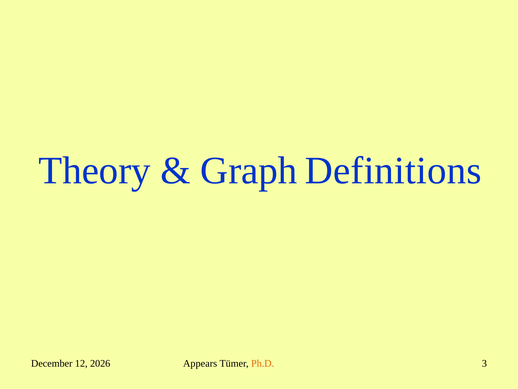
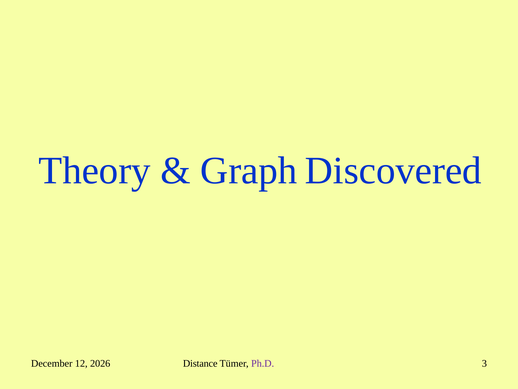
Definitions: Definitions -> Discovered (393, 171)
Appears: Appears -> Distance (200, 363)
Ph.D colour: orange -> purple (263, 363)
